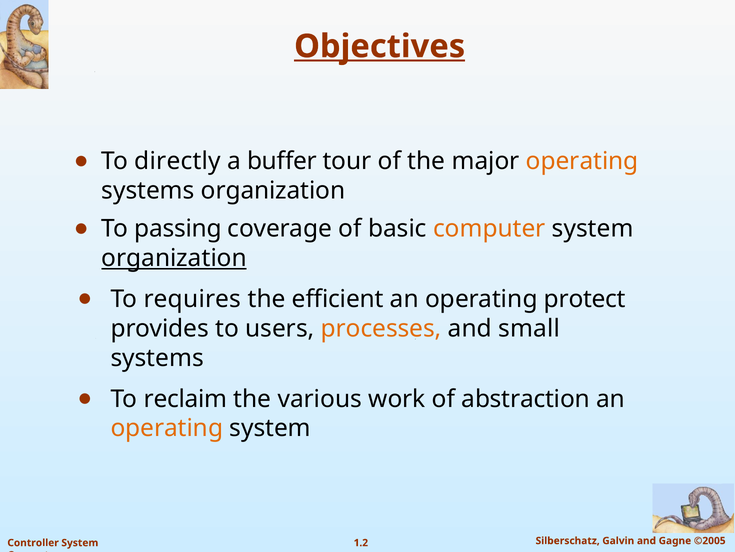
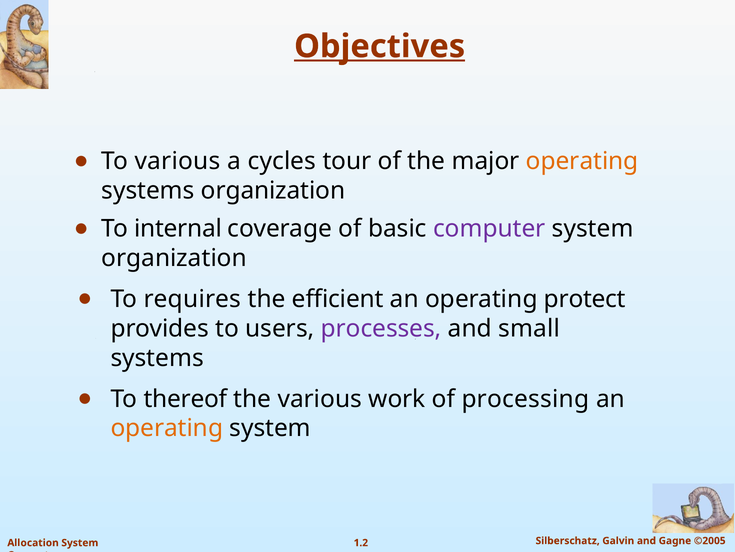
To directly: directly -> various (178, 161)
buffer: buffer -> cycles (282, 161)
passing: passing -> internal (178, 229)
computer colour: orange -> purple (489, 229)
organization underline: present -> none (174, 258)
processes colour: orange -> purple (381, 328)
reclaim: reclaim -> thereof (186, 398)
abstraction: abstraction -> processing (525, 398)
Controller: Controller -> Allocation (33, 542)
